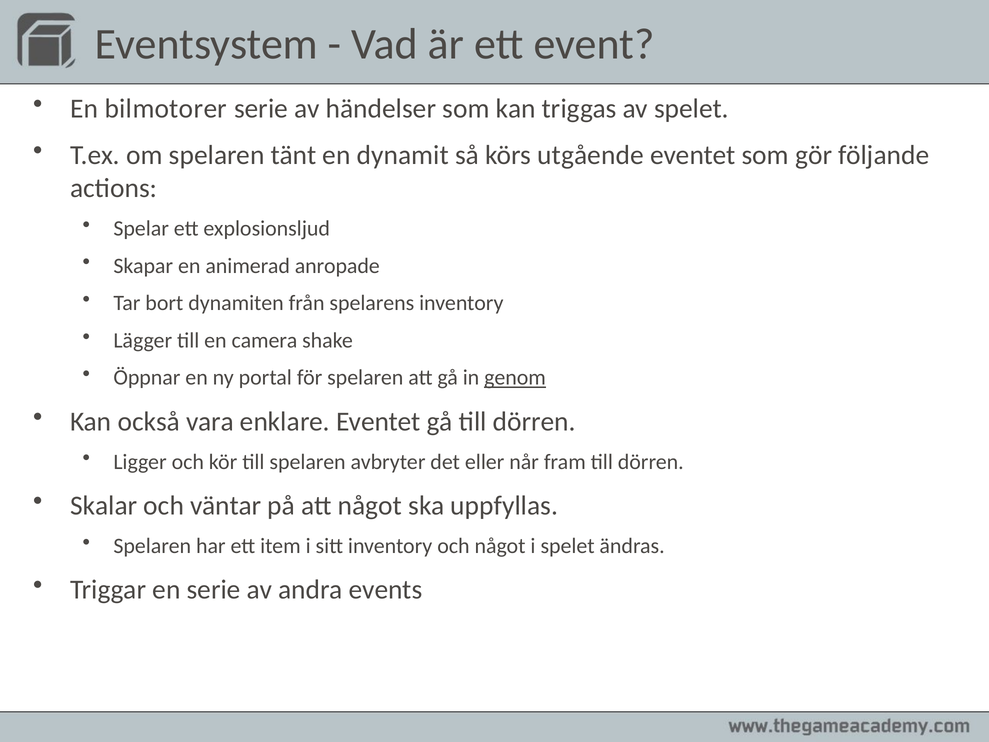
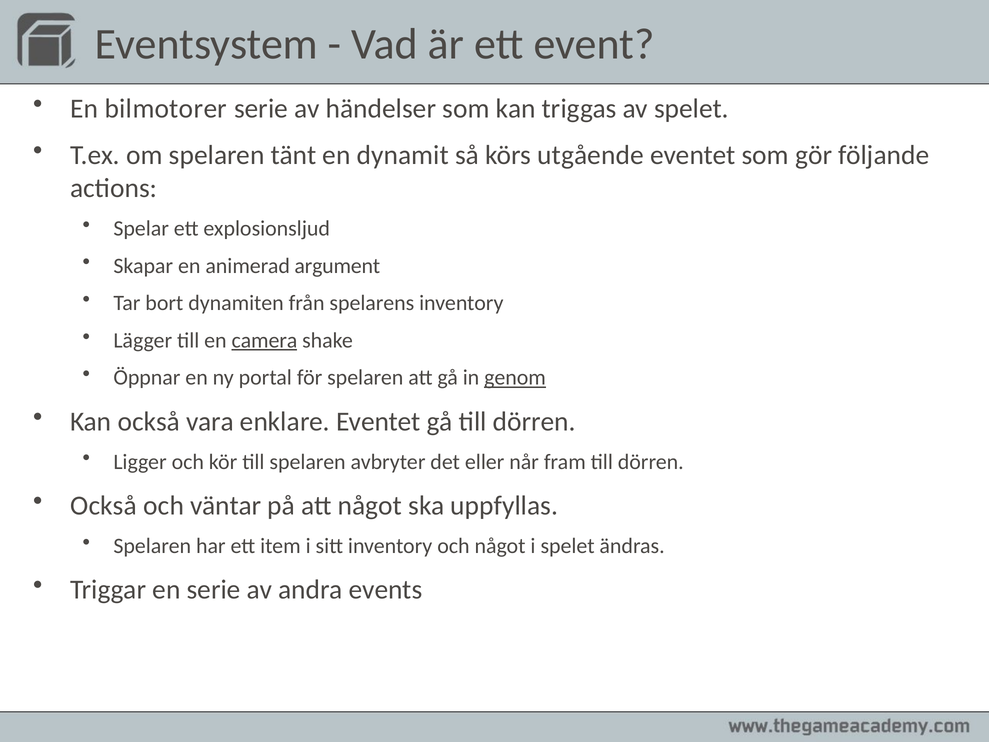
anropade: anropade -> argument (337, 266)
camera underline: none -> present (264, 340)
Skalar: Skalar -> Också (104, 506)
